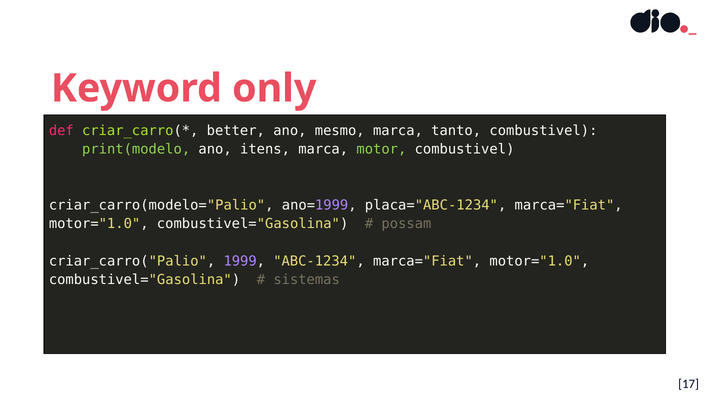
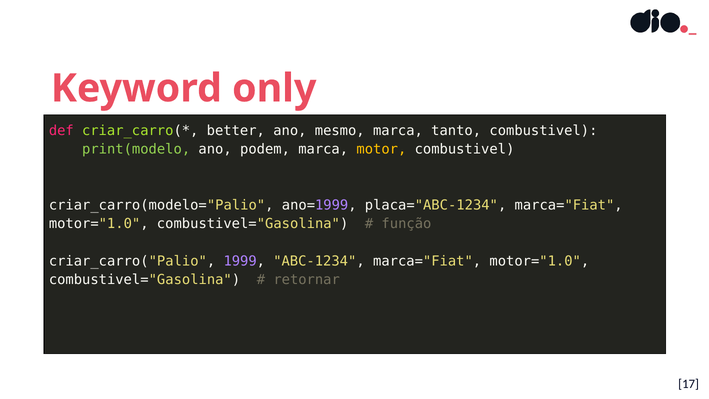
itens: itens -> podem (265, 149)
motor colour: light green -> yellow (381, 149)
possam: possam -> função (406, 224)
sistemas: sistemas -> retornar (307, 279)
